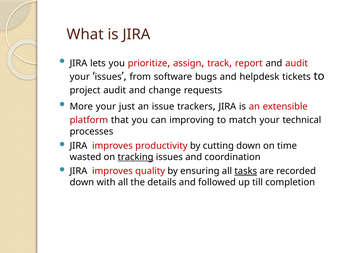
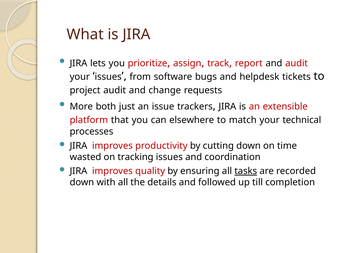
More your: your -> both (106, 106)
improving: improving -> elsewhere (192, 120)
tracking underline: present -> none (136, 157)
